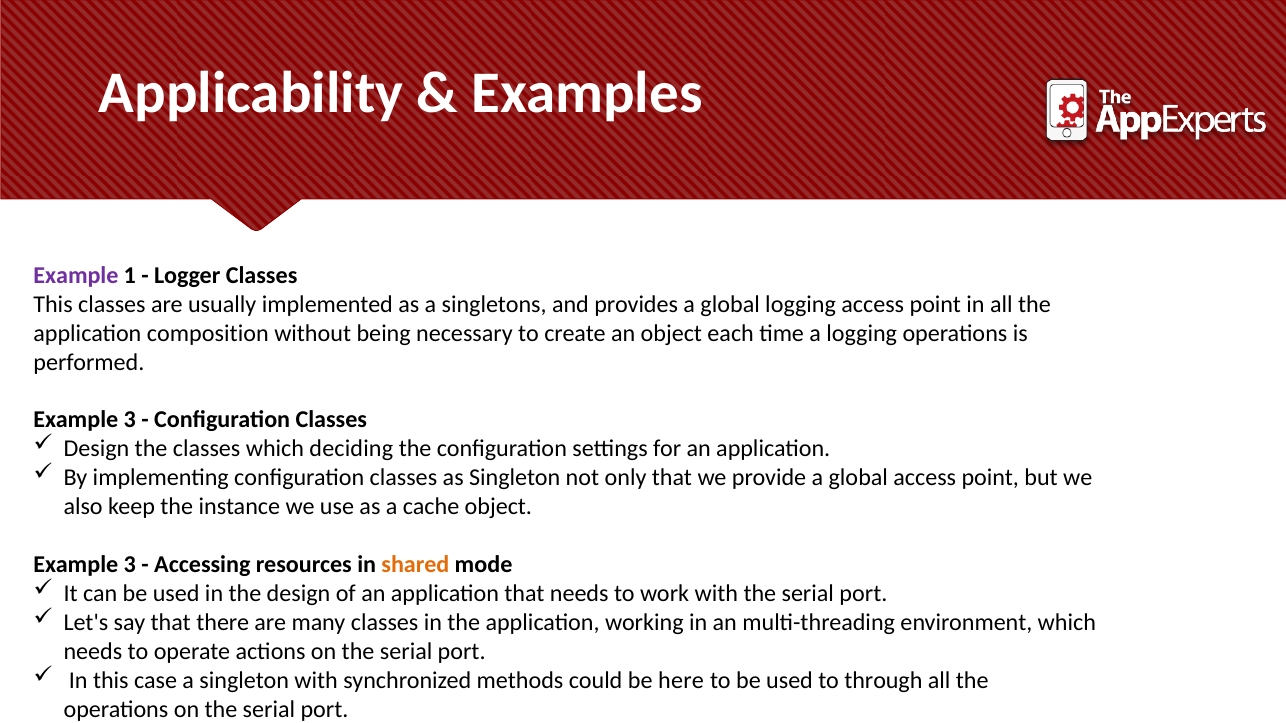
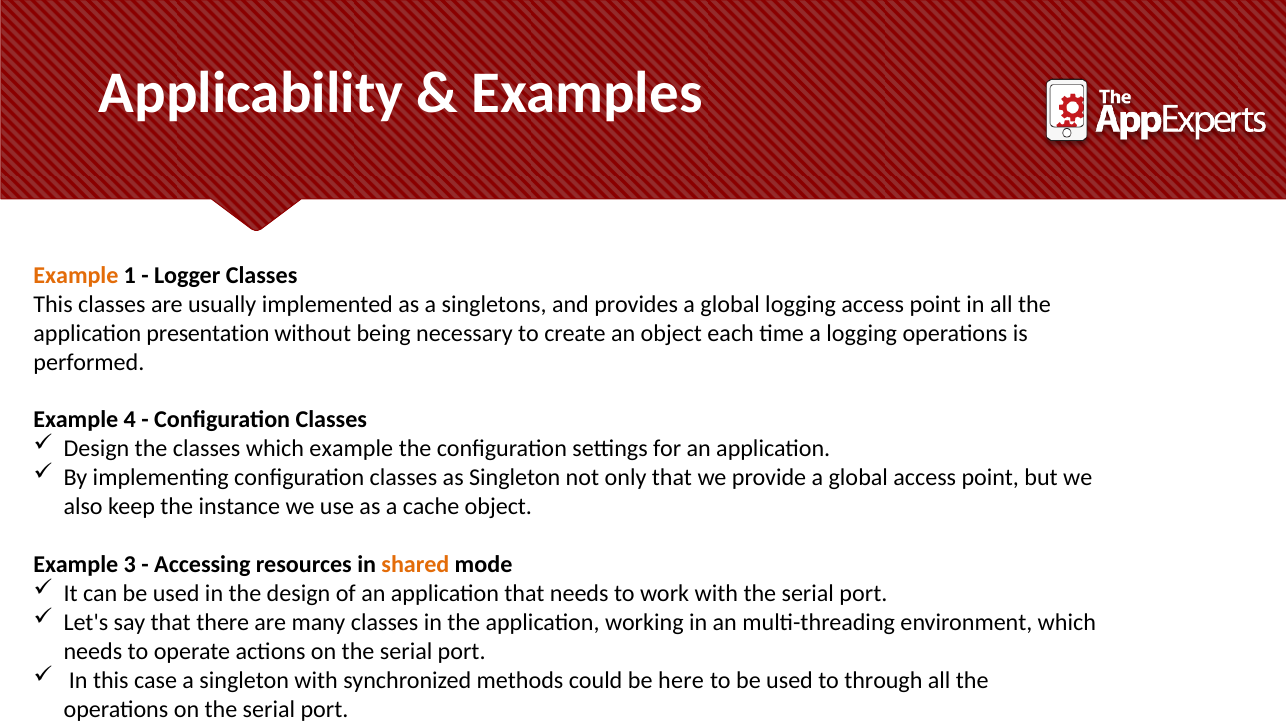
Example colour: purple -> orange (76, 276)
composition: composition -> presentation (208, 333)
3: 3 -> 4 (130, 420)
which deciding: deciding -> example (351, 449)
